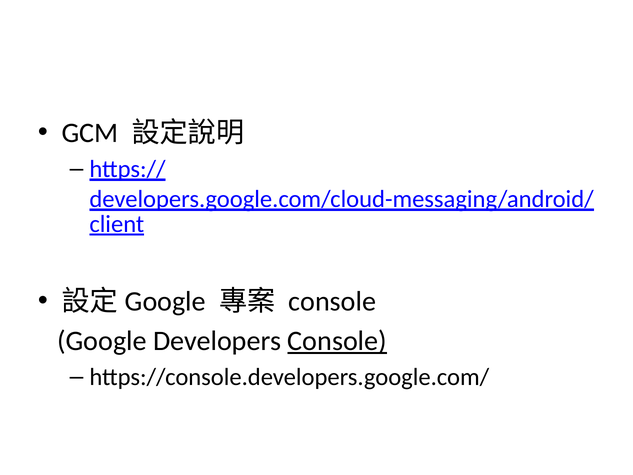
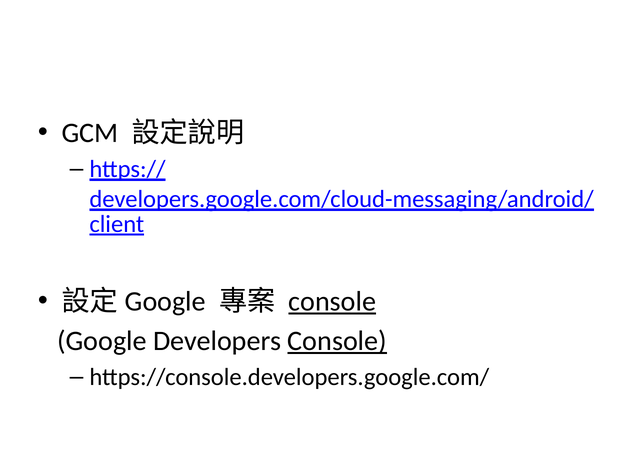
console underline: none -> present (332, 301)
